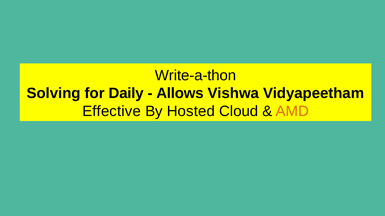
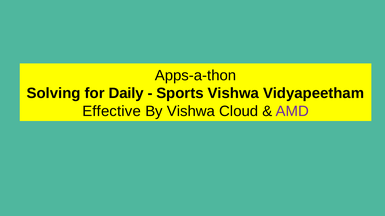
Write-a-thon: Write-a-thon -> Apps-a-thon (196, 76)
Allows: Allows -> Sports (180, 94)
By Hosted: Hosted -> Vishwa (191, 111)
AMD colour: orange -> purple (292, 111)
